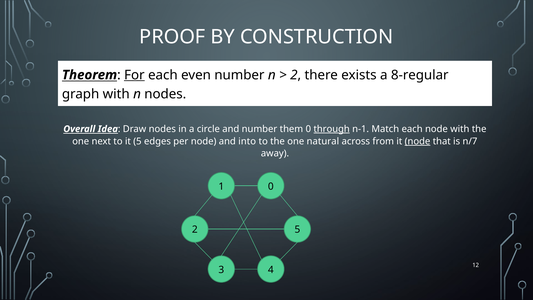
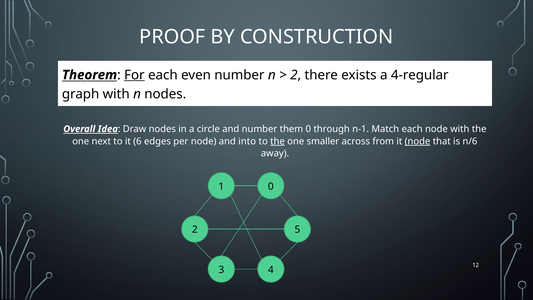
8-regular: 8-regular -> 4-regular (420, 75)
through underline: present -> none (332, 129)
it 5: 5 -> 6 (137, 141)
the underline: none -> present (278, 141)
natural: natural -> smaller (323, 141)
n/7: n/7 -> n/6 (470, 141)
